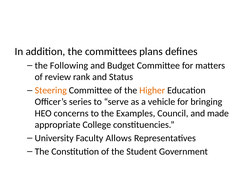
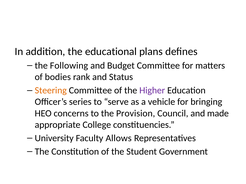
committees: committees -> educational (111, 52)
review: review -> bodies (58, 77)
Higher colour: orange -> purple (152, 91)
Examples: Examples -> Provision (136, 114)
